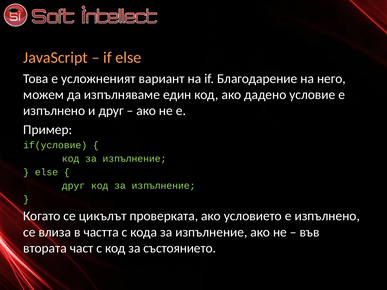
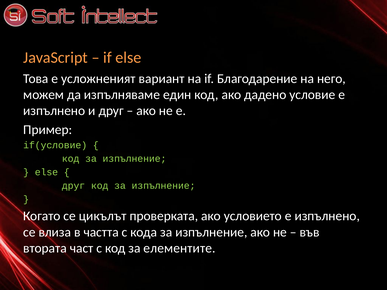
състоянието: състоянието -> елементите (180, 248)
